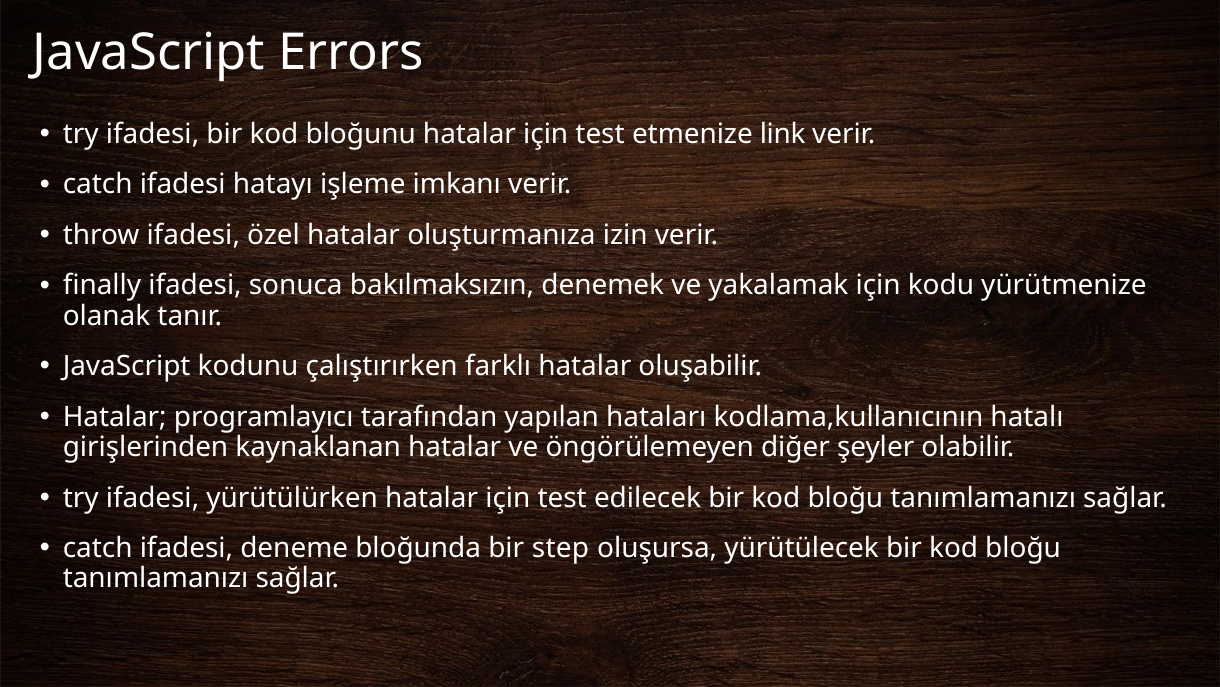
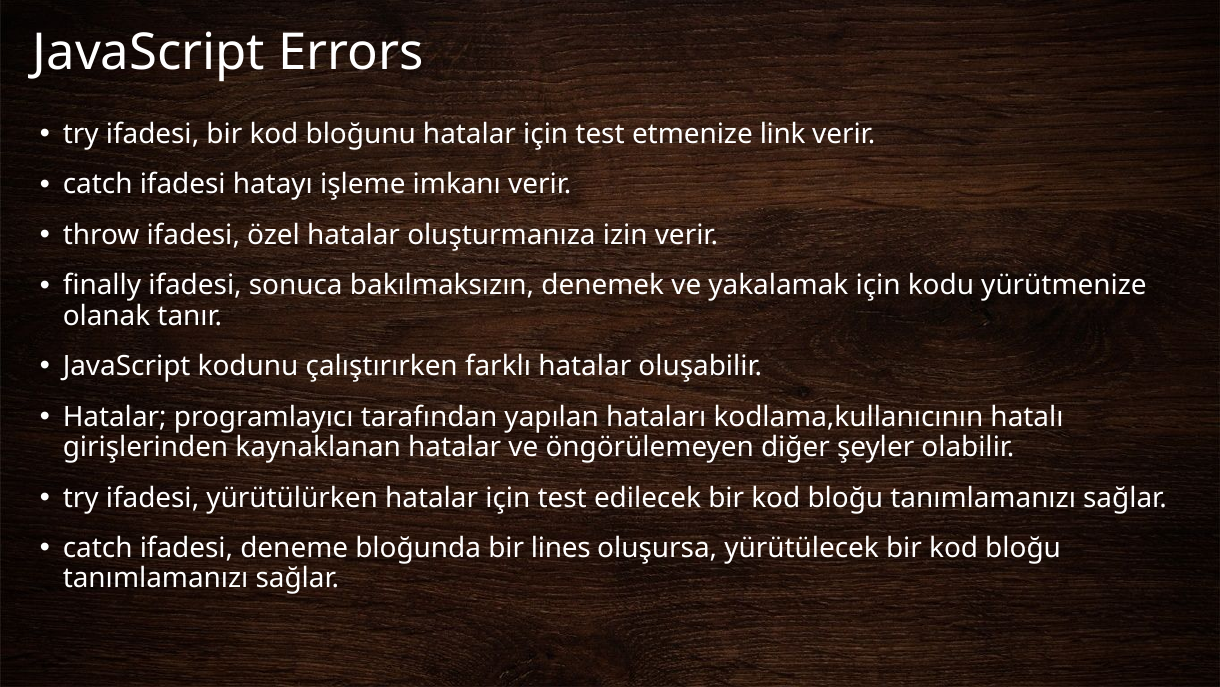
step: step -> lines (561, 548)
